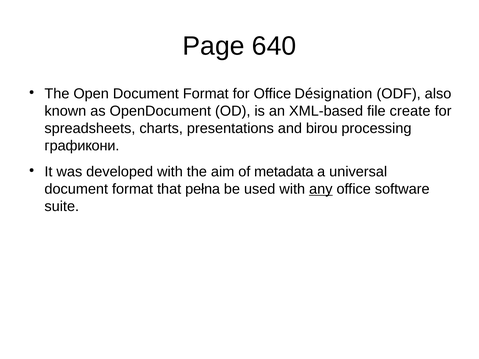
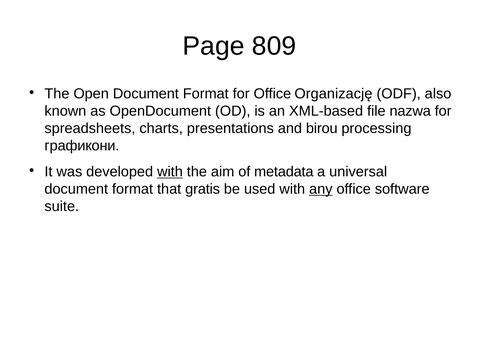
640: 640 -> 809 (274, 46)
Désignation: Désignation -> Organizację (333, 94)
create: create -> nazwa (410, 111)
with underline: none -> present (170, 172)
pełna: pełna -> gratis (203, 189)
